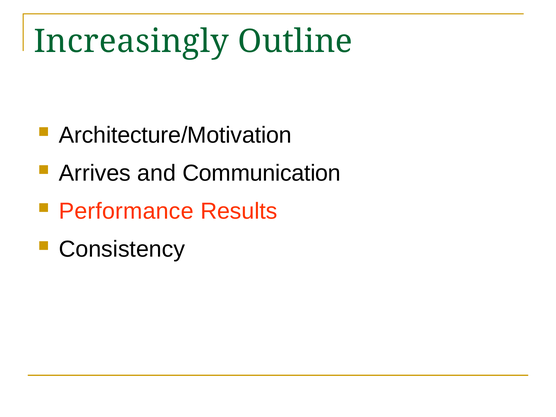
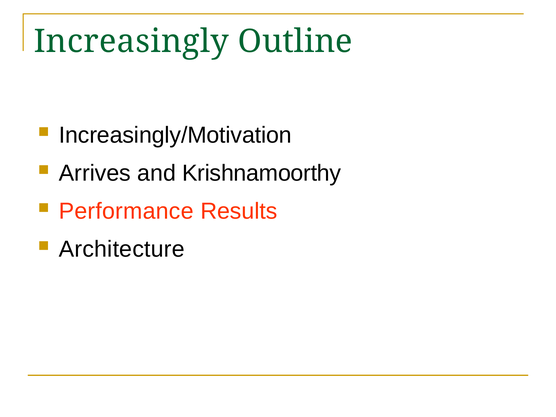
Architecture/Motivation: Architecture/Motivation -> Increasingly/Motivation (175, 135)
Communication: Communication -> Krishnamoorthy (262, 173)
Consistency: Consistency -> Architecture (122, 249)
